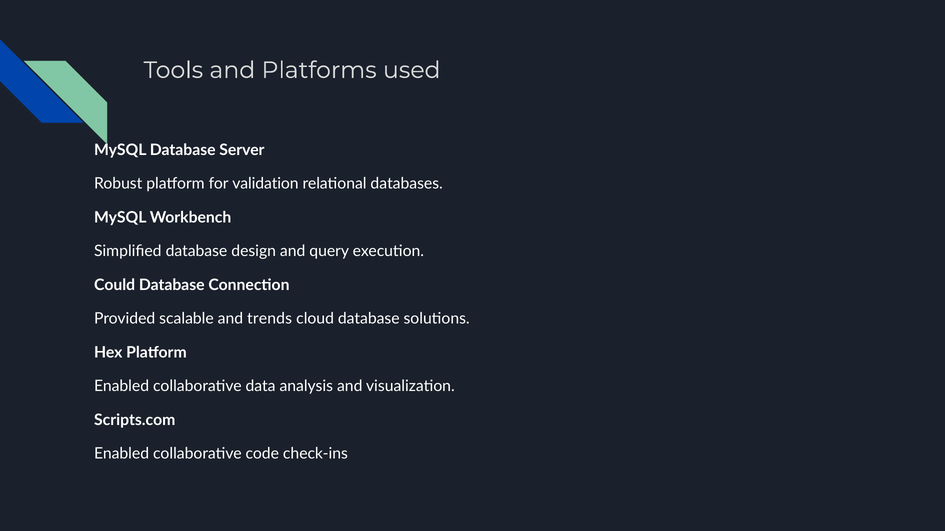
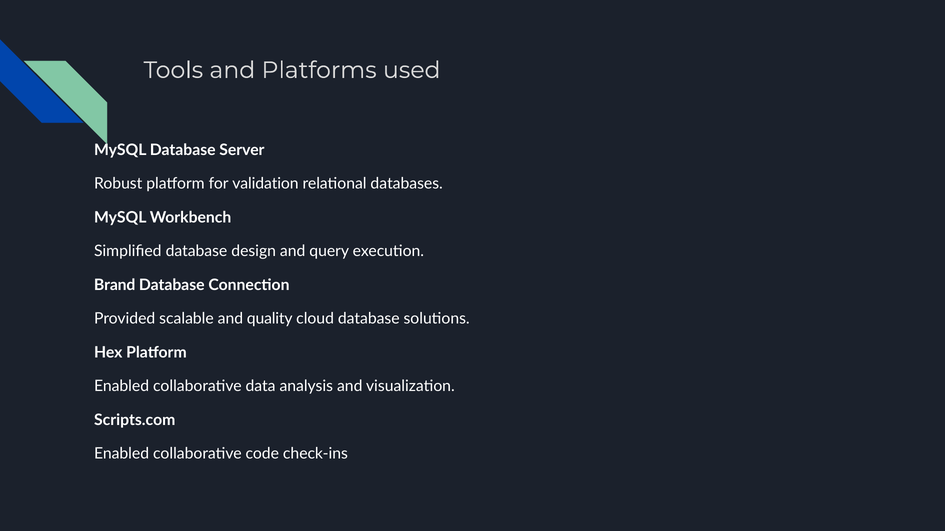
Could: Could -> Brand (115, 285)
trends: trends -> quality (270, 319)
